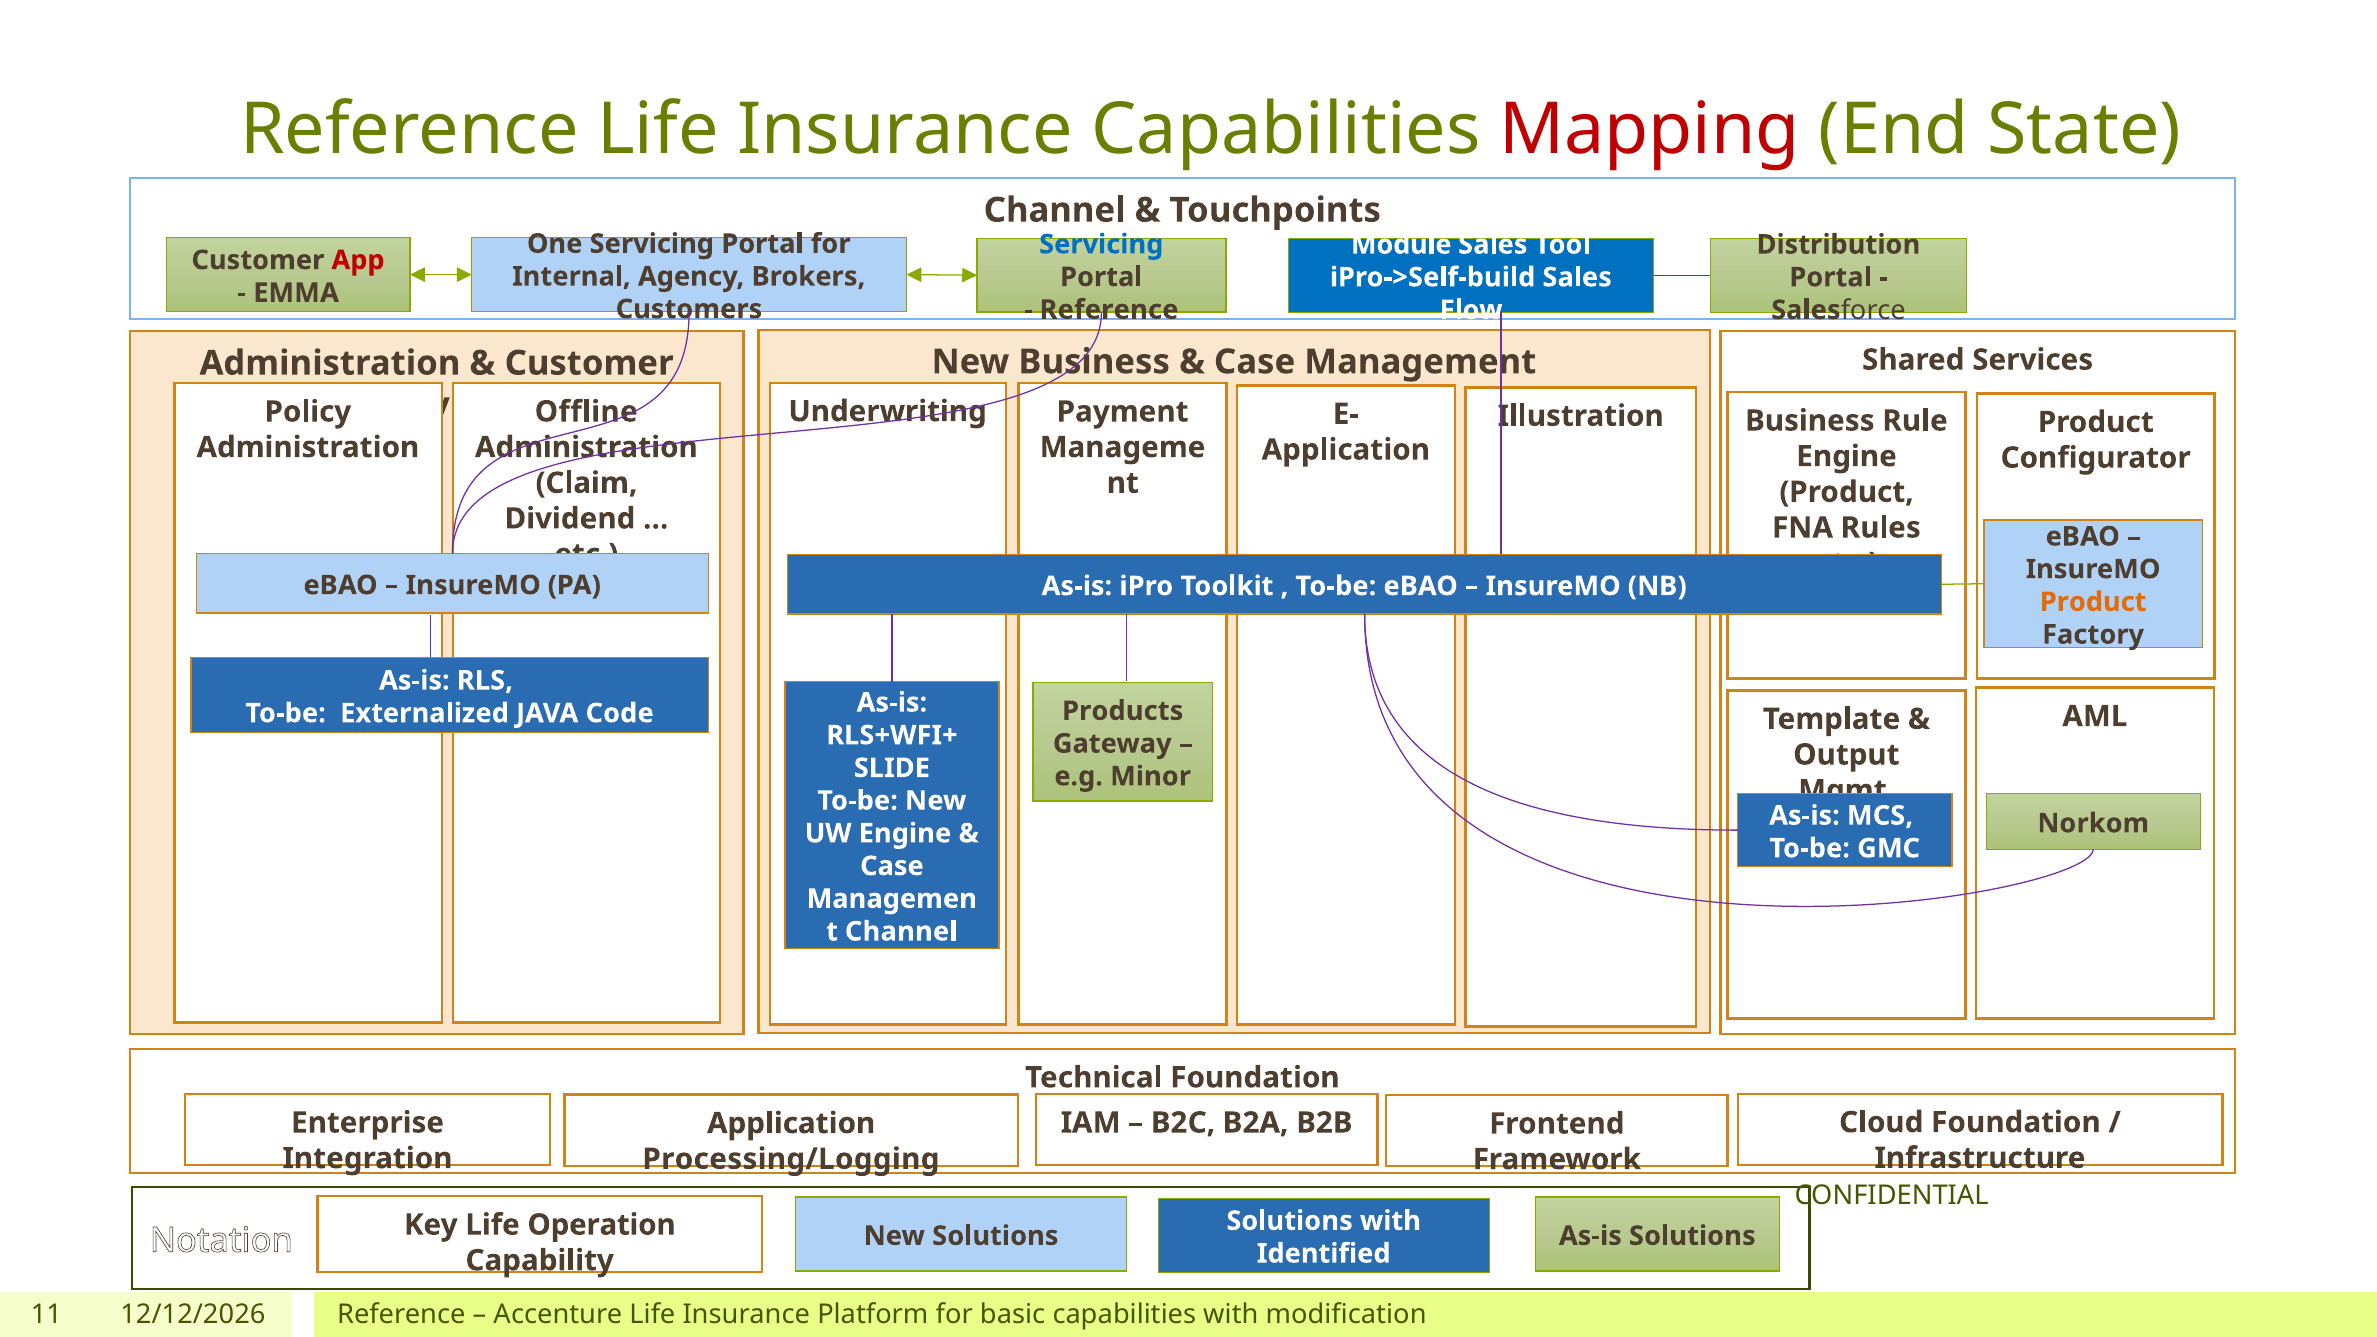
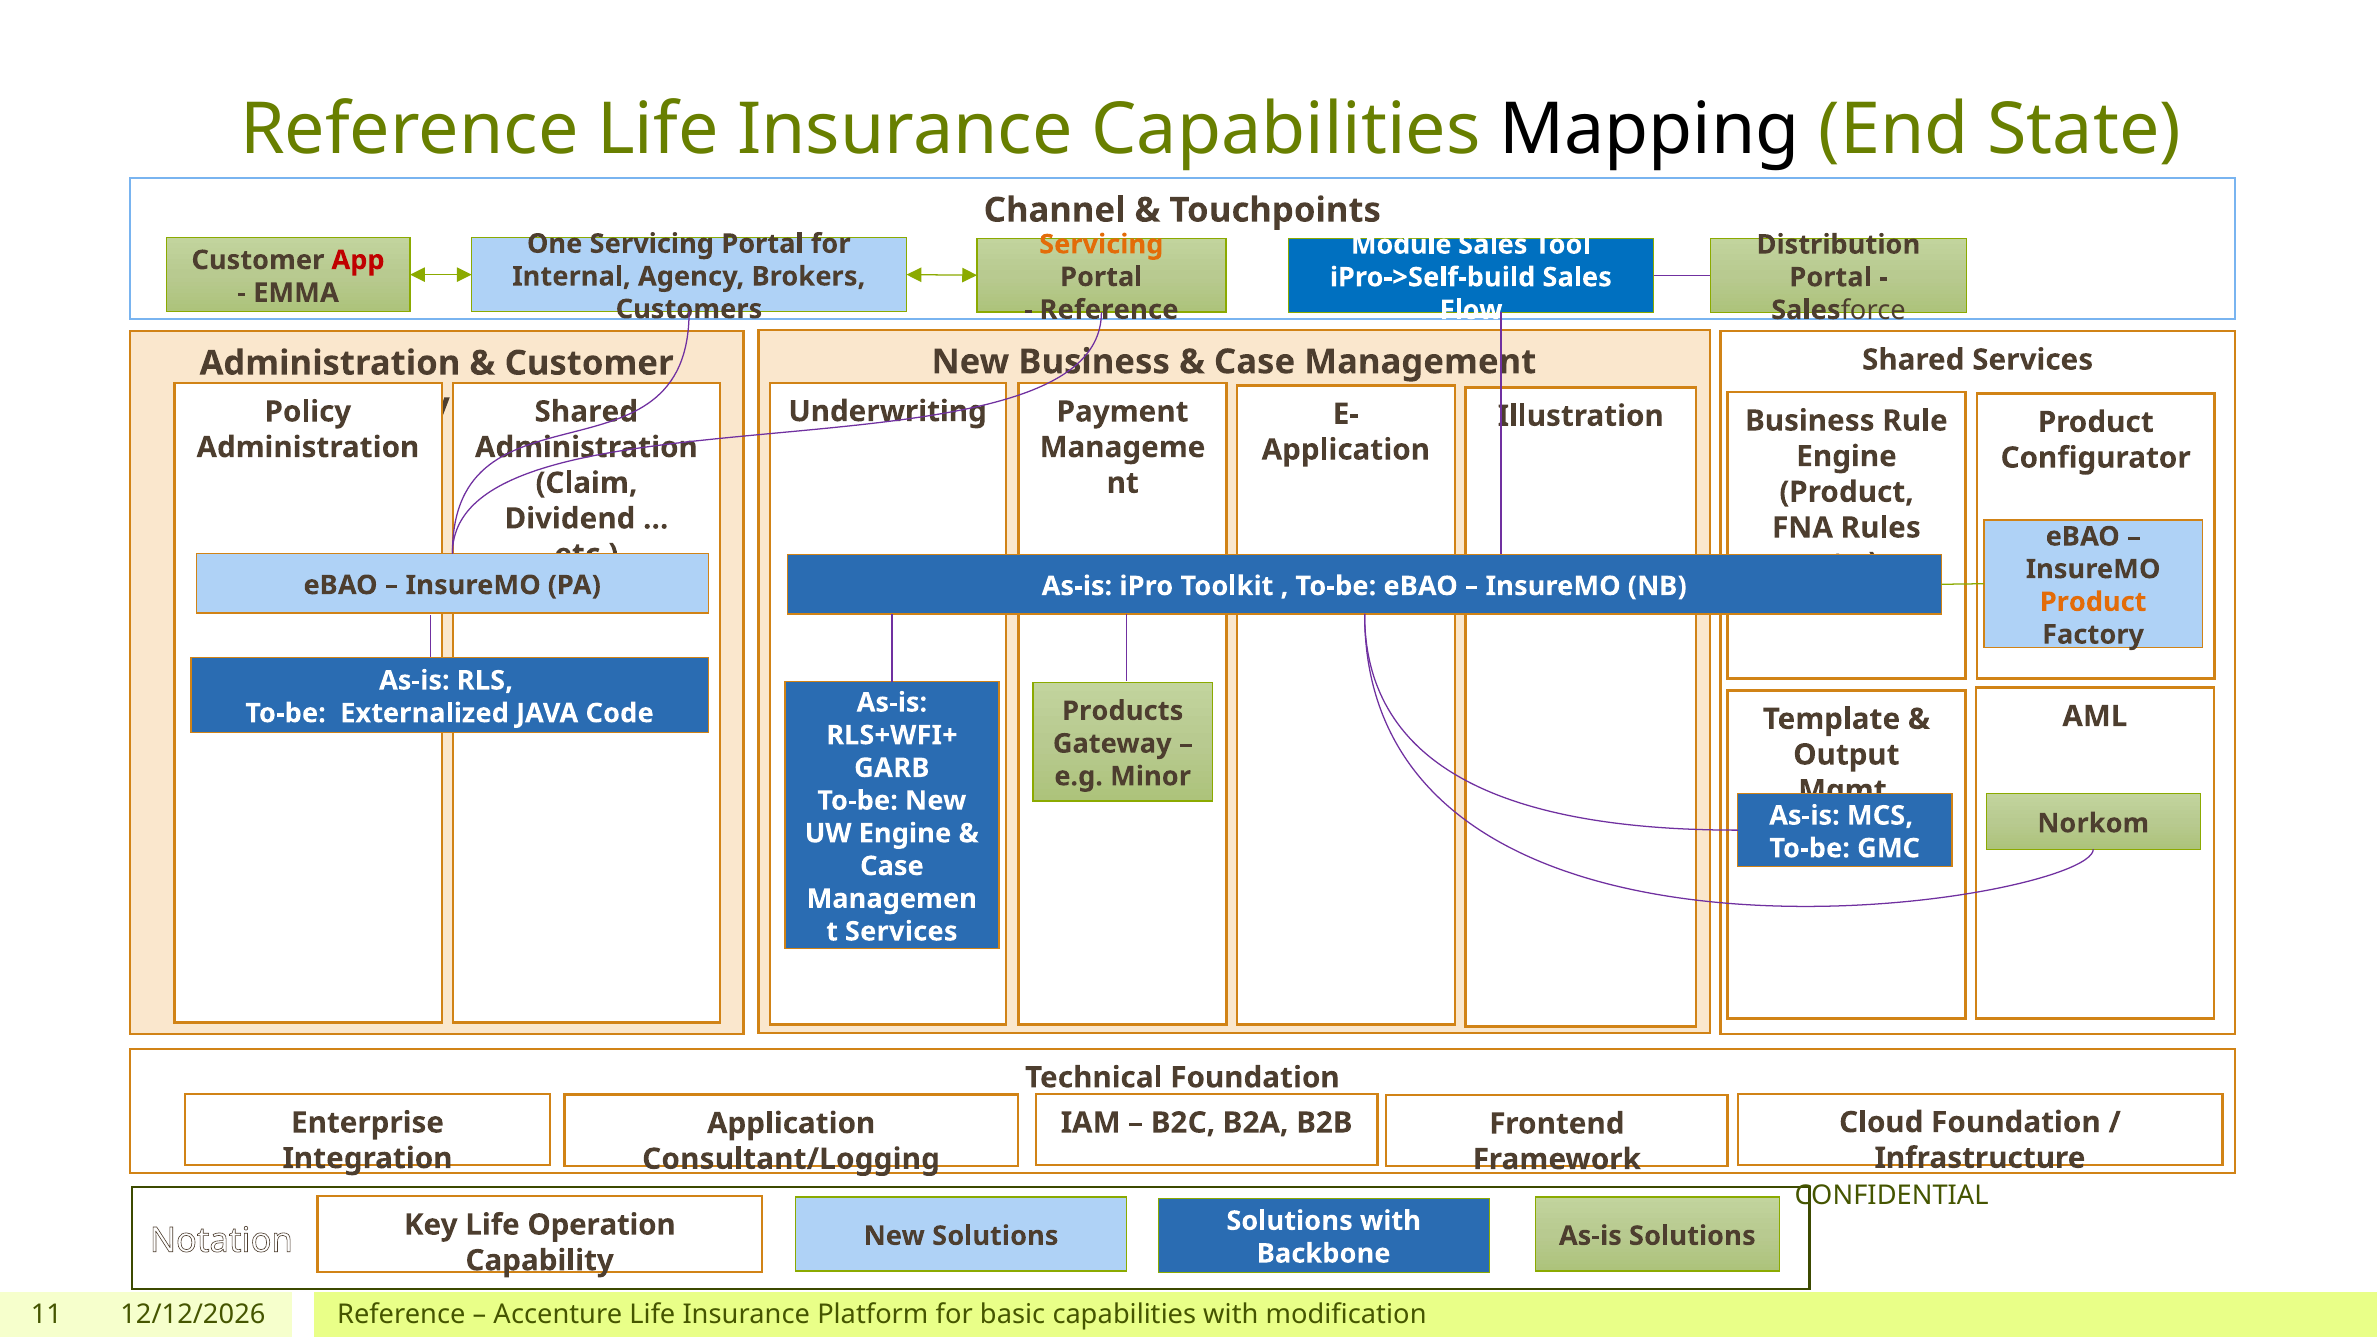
Mapping colour: red -> black (1650, 130)
Servicing colour: blue -> orange (1101, 244)
Offline: Offline -> Shared (586, 412)
SLIDE: SLIDE -> GARB (892, 768)
Channel: Channel -> Services (901, 932)
Processing/Logging: Processing/Logging -> Consultant/Logging (791, 1159)
Identified: Identified -> Backbone (1324, 1254)
